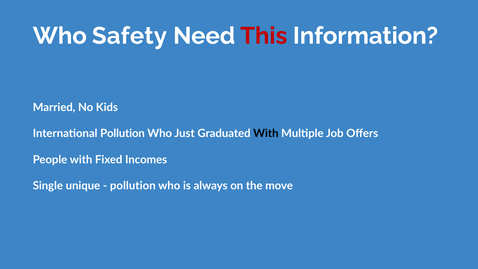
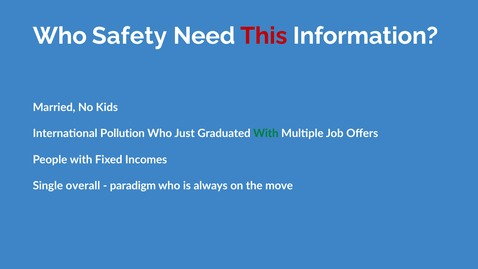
With colour: black -> green (266, 133)
unique: unique -> overall (83, 186)
pollution: pollution -> paradigm (133, 186)
